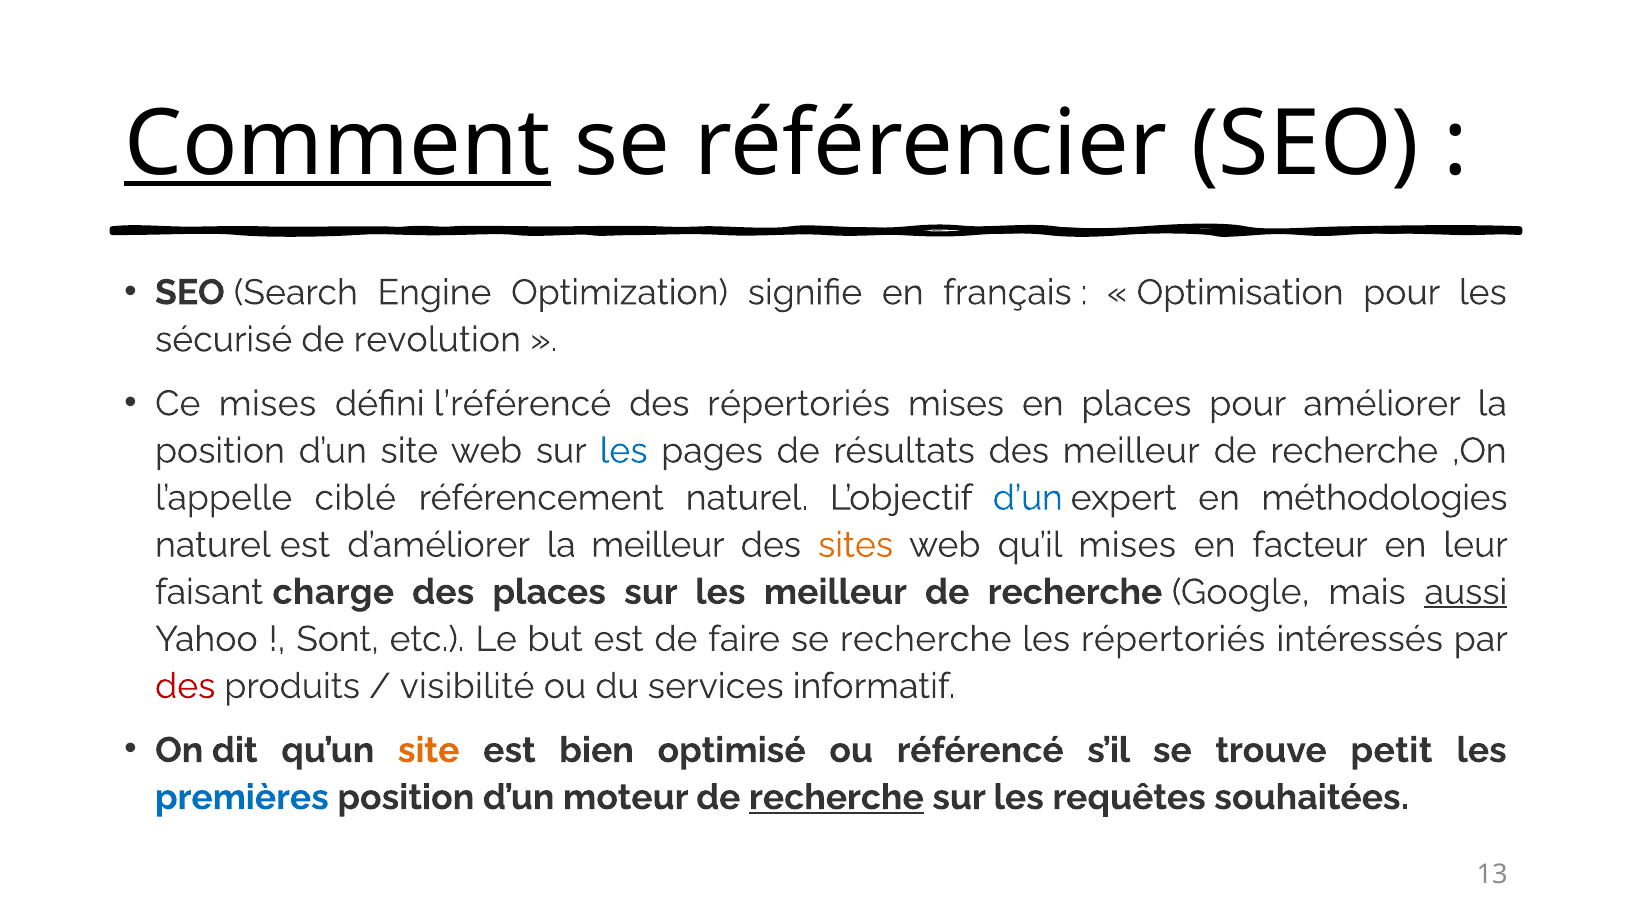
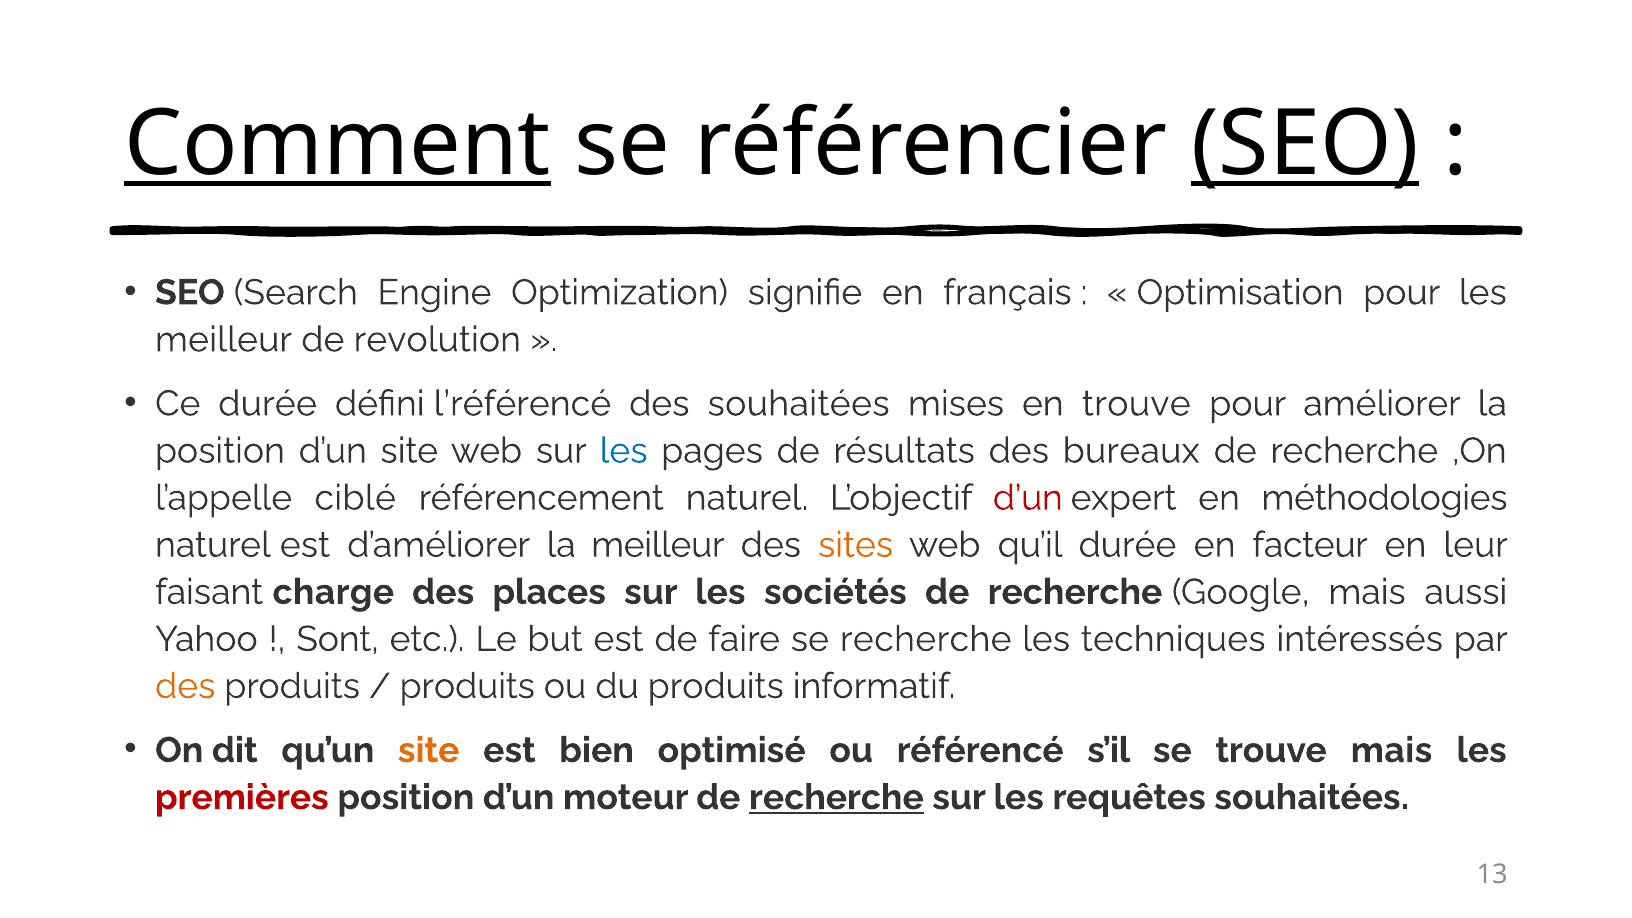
SEO underline: none -> present (1305, 144)
sécurisé: sécurisé -> meilleur (224, 340)
Ce mises: mises -> durée (268, 404)
des répertoriés: répertoriés -> souhaitées (799, 404)
en places: places -> trouve (1136, 404)
des meilleur: meilleur -> bureaux (1131, 451)
d’un colour: blue -> red (1028, 498)
qu’il mises: mises -> durée (1127, 545)
les meilleur: meilleur -> sociétés (835, 592)
aussi underline: present -> none (1466, 592)
les répertoriés: répertoriés -> techniques (1173, 639)
des colour: red -> orange (185, 686)
visibilité: visibilité -> produits (467, 686)
du services: services -> produits (716, 686)
trouve petit: petit -> mais (1391, 750)
premières colour: blue -> red (242, 797)
